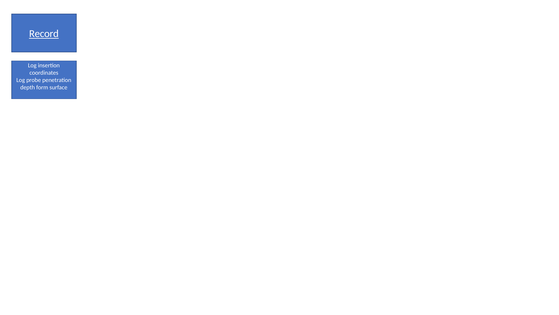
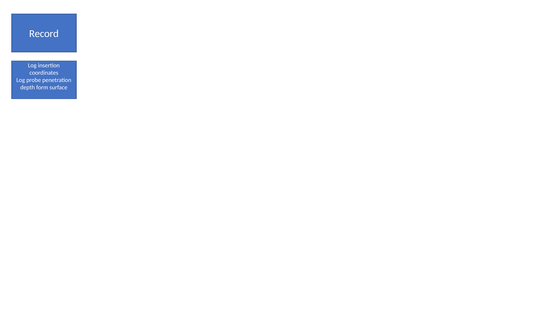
Record underline: present -> none (44, 34)
